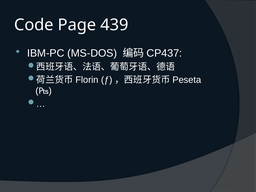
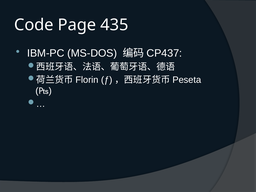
439: 439 -> 435 (114, 25)
